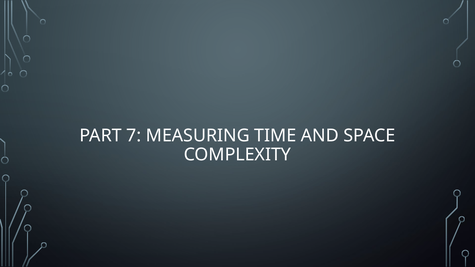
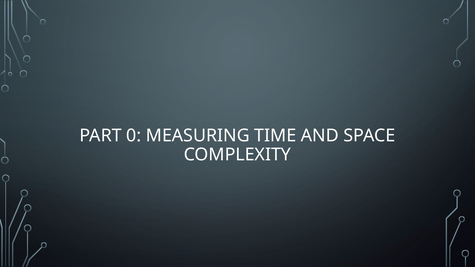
7: 7 -> 0 (134, 136)
